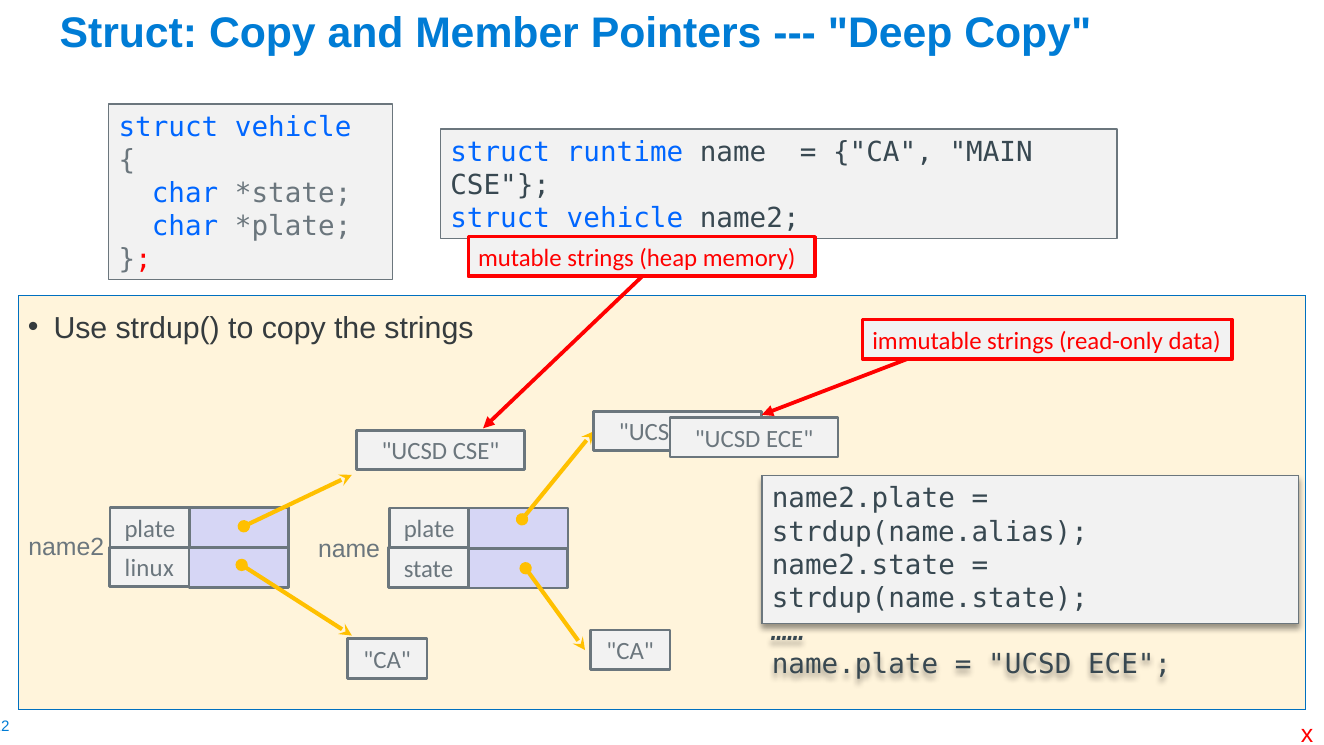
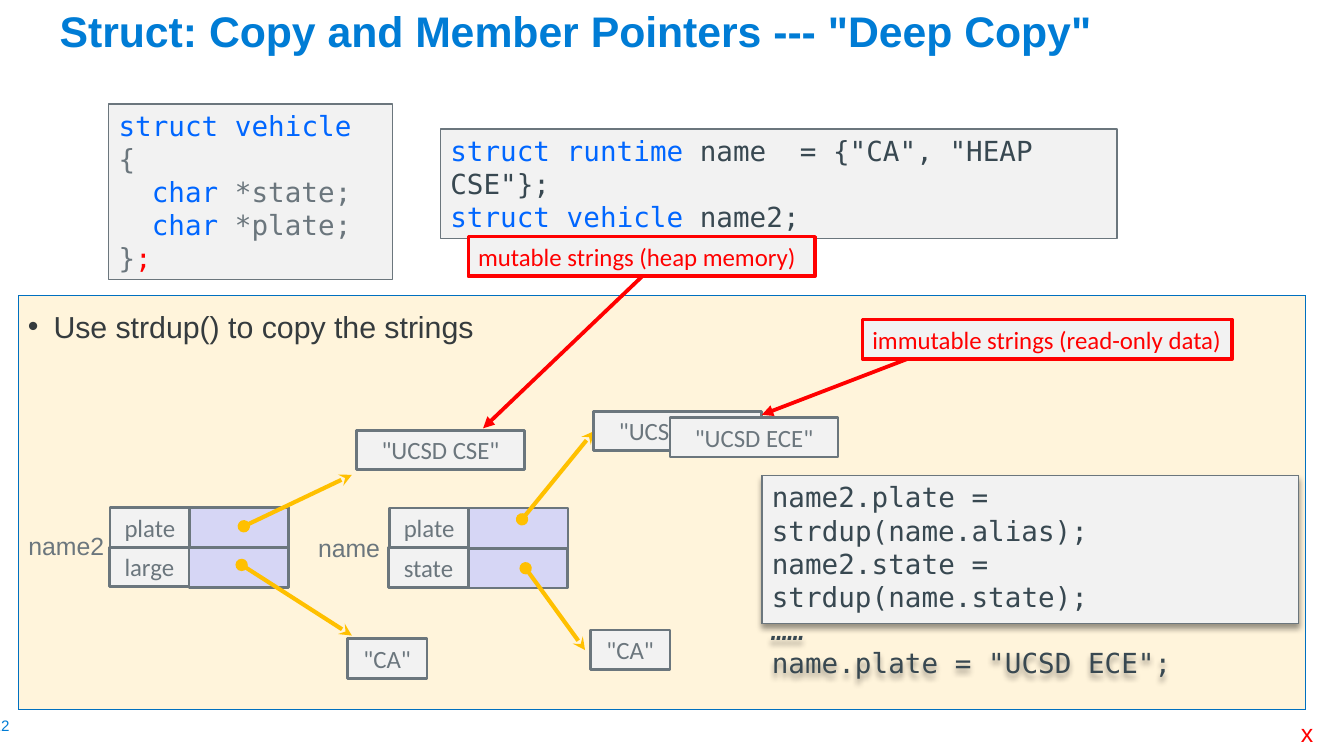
CA MAIN: MAIN -> HEAP (991, 152)
linux: linux -> large (149, 569)
